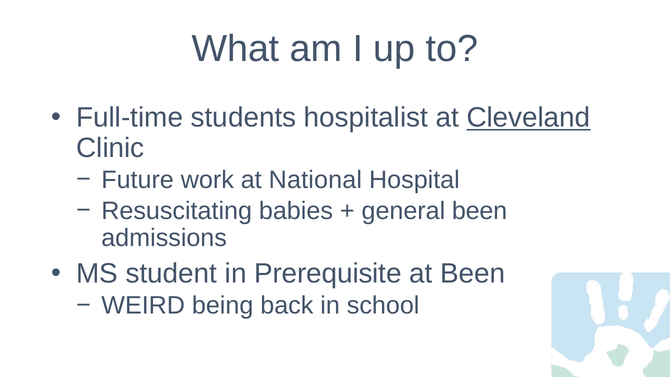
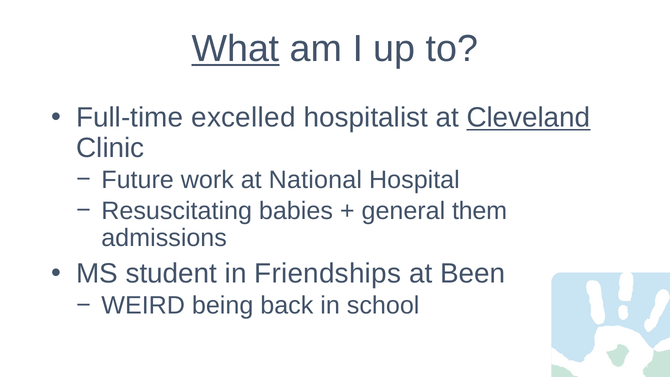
What underline: none -> present (235, 49)
students: students -> excelled (243, 118)
general been: been -> them (480, 211)
Prerequisite: Prerequisite -> Friendships (328, 273)
